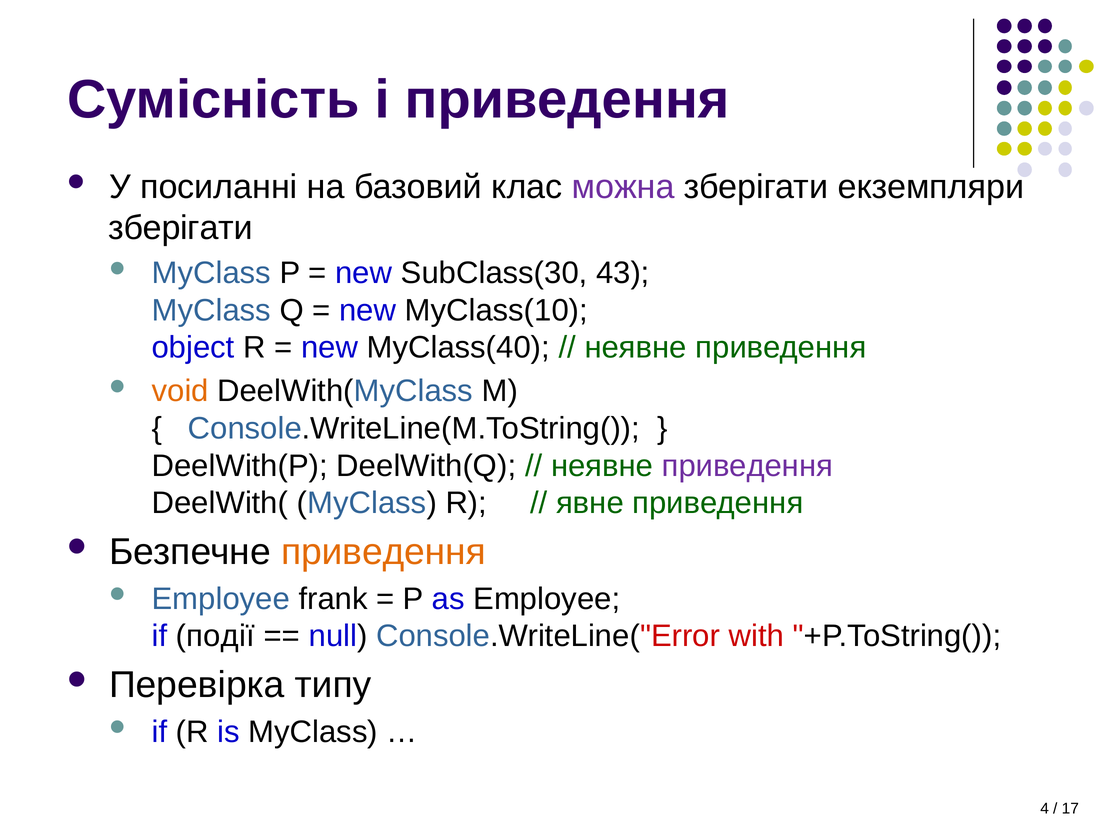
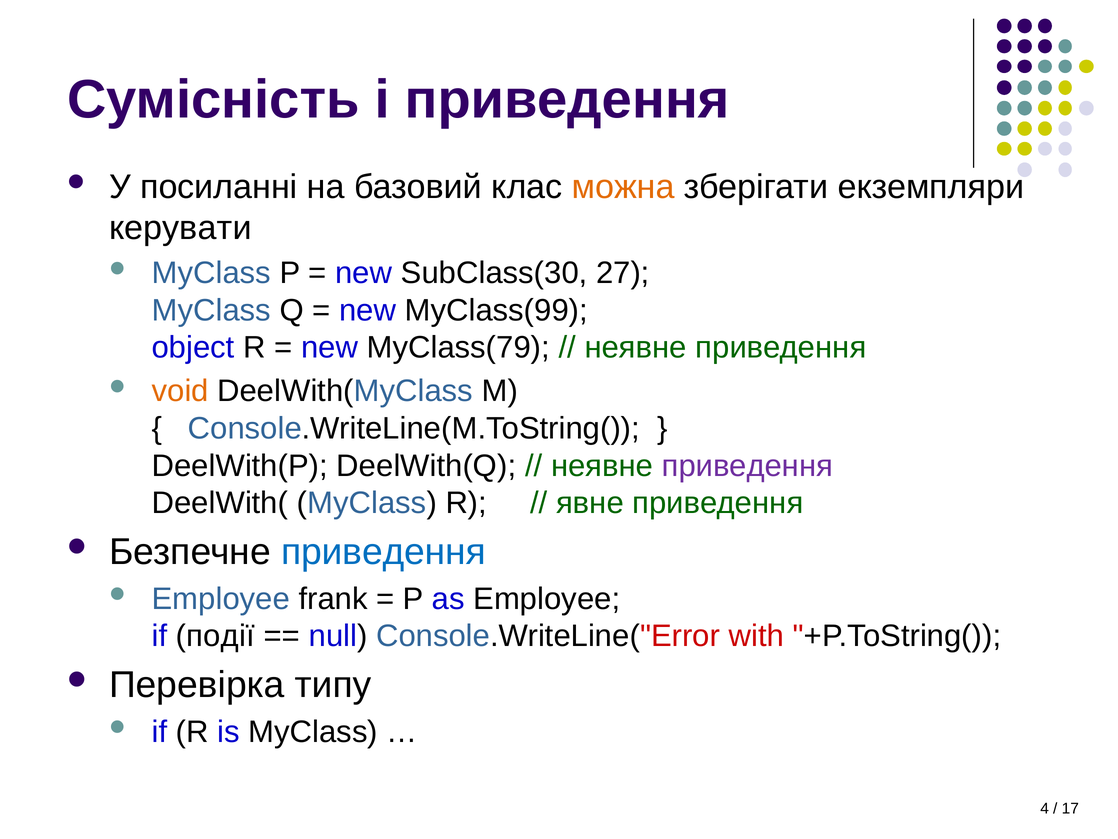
можна colour: purple -> orange (623, 187)
зберігати: зберігати -> керувати (180, 228)
43: 43 -> 27 (623, 273)
MyClass(10: MyClass(10 -> MyClass(99 (496, 310)
MyClass(40: MyClass(40 -> MyClass(79 (458, 348)
приведення colour: orange -> blue (384, 552)
